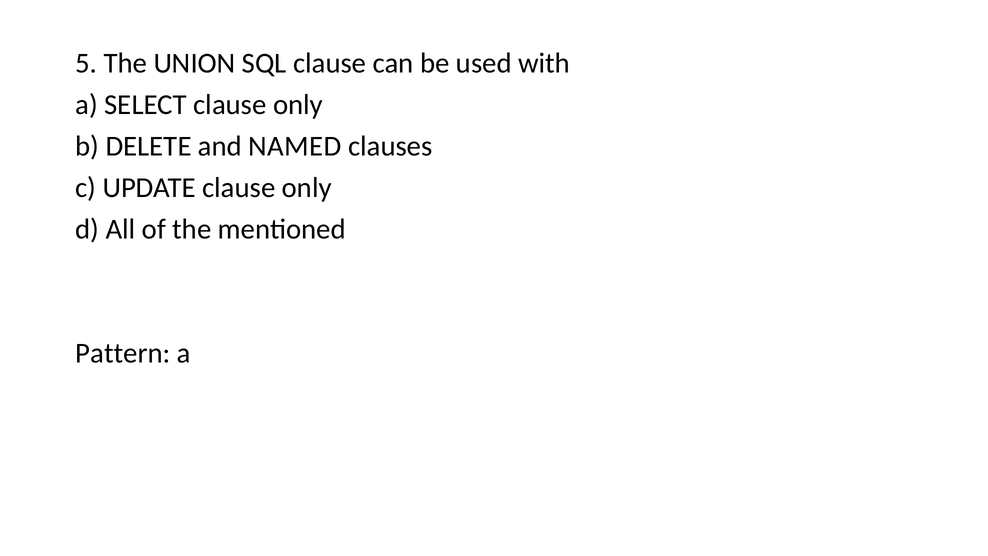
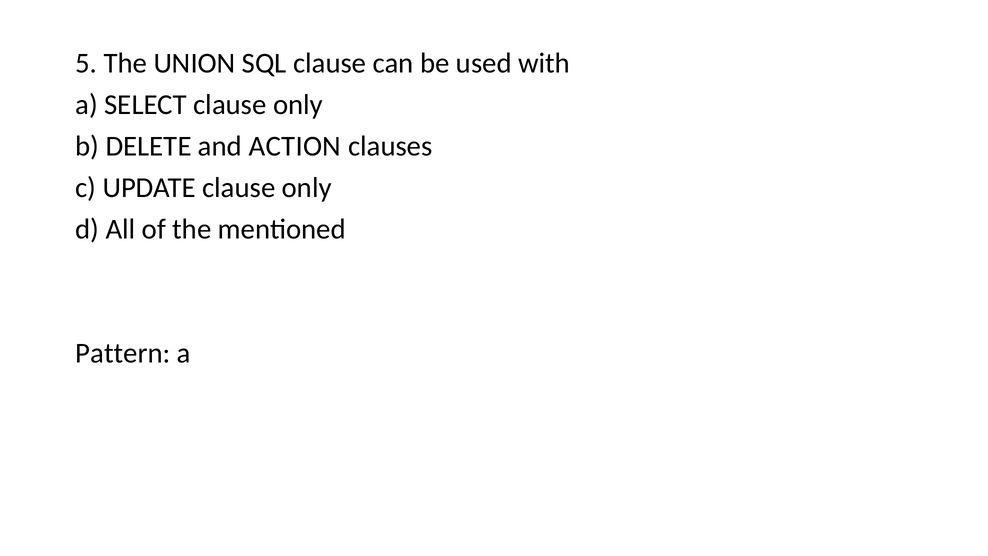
NAMED: NAMED -> ACTION (295, 146)
